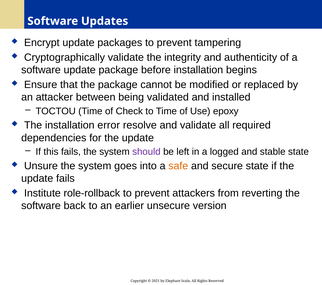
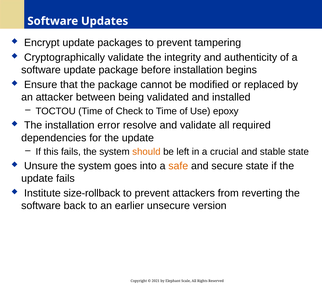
should colour: purple -> orange (146, 152)
logged: logged -> crucial (224, 152)
role-rollback: role-rollback -> size-rollback (92, 193)
